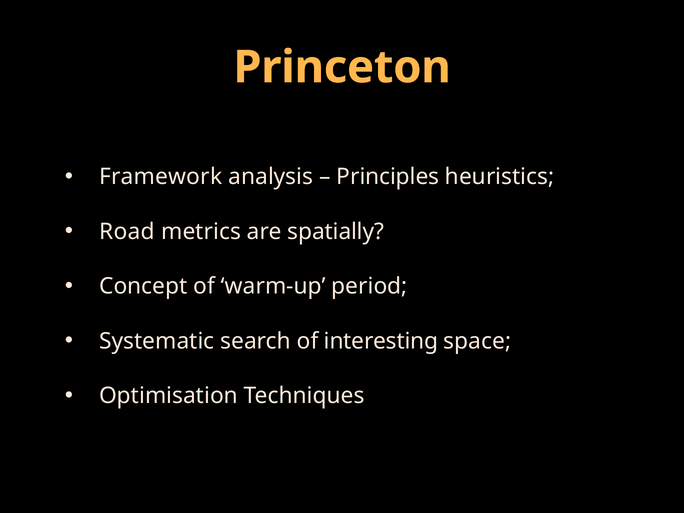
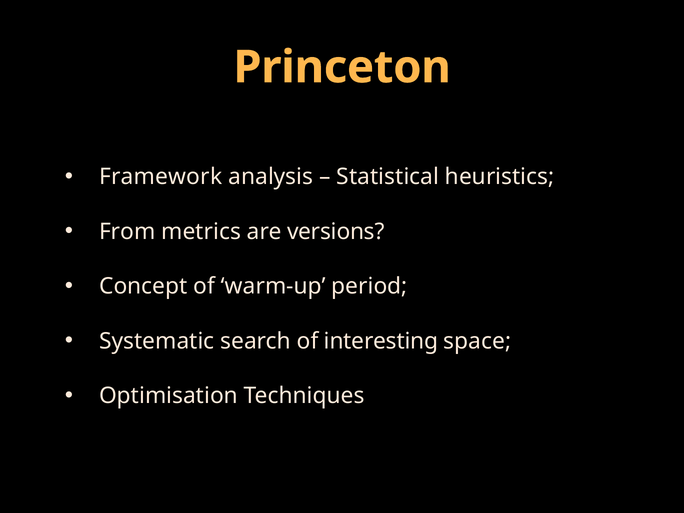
Principles: Principles -> Statistical (388, 177)
Road: Road -> From (127, 232)
spatially: spatially -> versions (336, 232)
